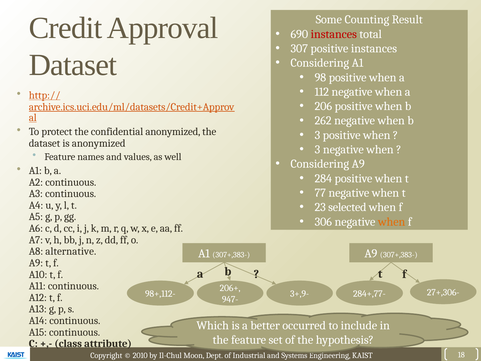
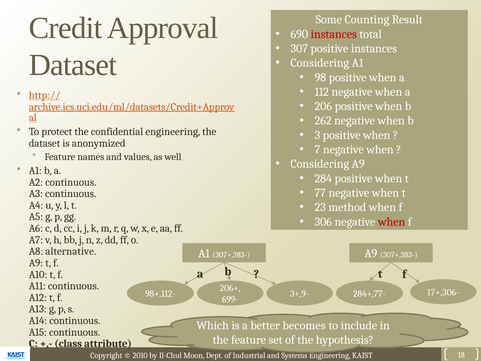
confidential anonymized: anonymized -> engineering (173, 132)
3: 3 -> 7 (317, 149)
selected: selected -> method (347, 207)
when colour: orange -> red (392, 222)
27+,306-: 27+,306- -> 17+,306- (443, 292)
947-: 947- -> 699- (230, 299)
occurred: occurred -> becomes (304, 325)
